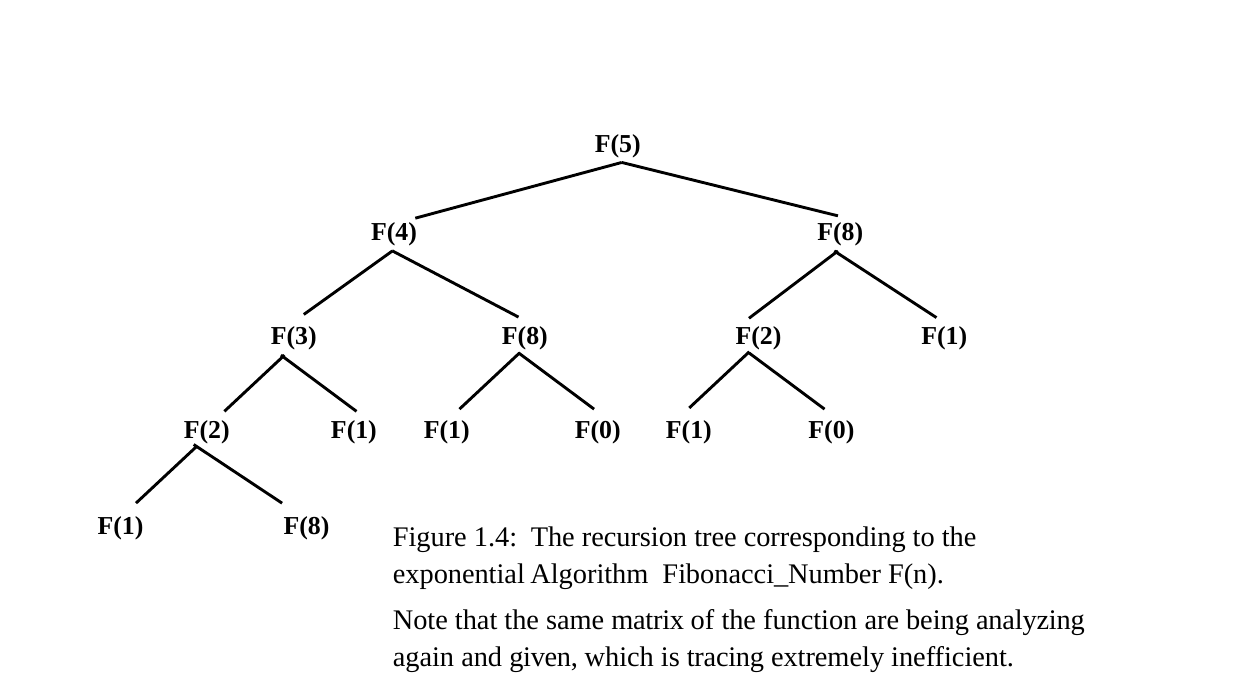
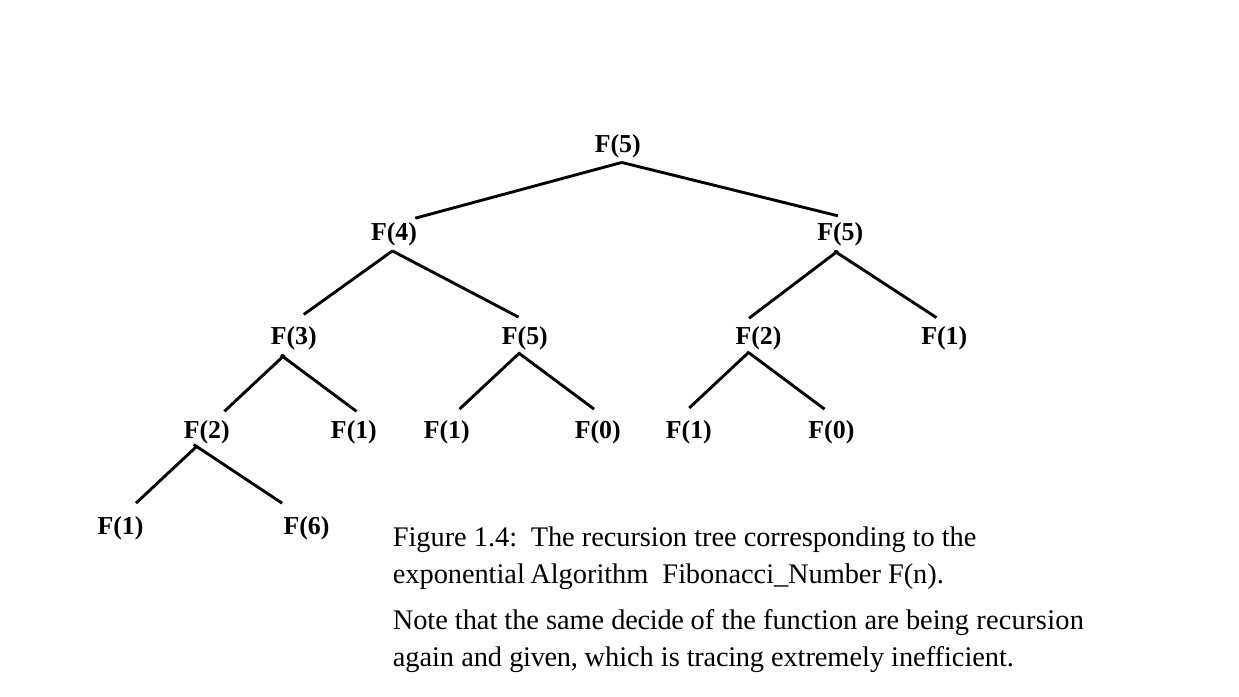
F(4 F(8: F(8 -> F(5 (840, 232)
F(3 F(8: F(8 -> F(5 (525, 336)
F(1 F(8: F(8 -> F(6 (306, 525)
matrix: matrix -> decide (648, 621)
being analyzing: analyzing -> recursion (1030, 621)
